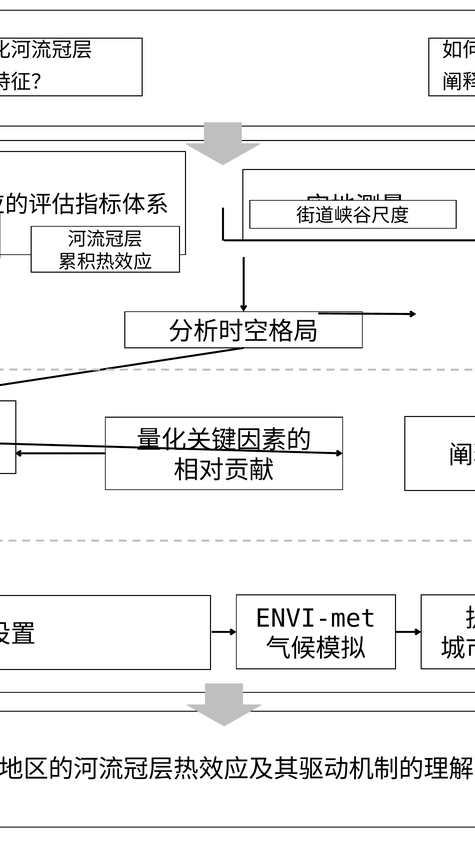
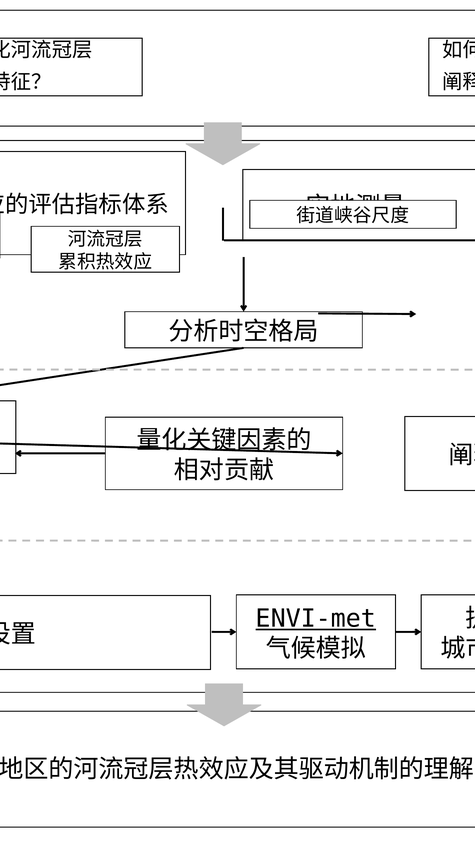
ENVI-met underline: none -> present (316, 619)
